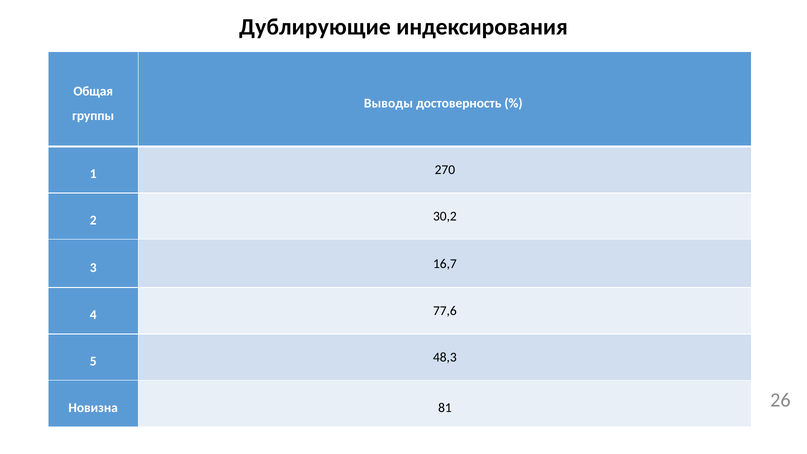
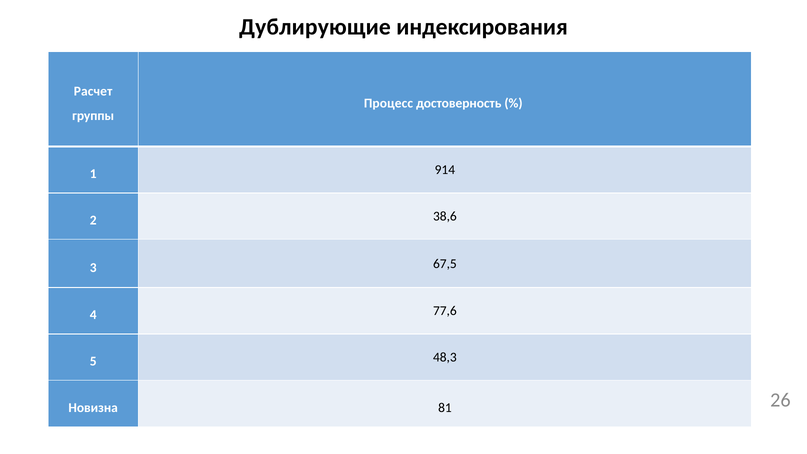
Общая: Общая -> Расчет (93, 91)
Выводы: Выводы -> Процесс (388, 103)
270: 270 -> 914 (445, 170)
30,2: 30,2 -> 38,6 (445, 216)
16,7: 16,7 -> 67,5 (445, 264)
